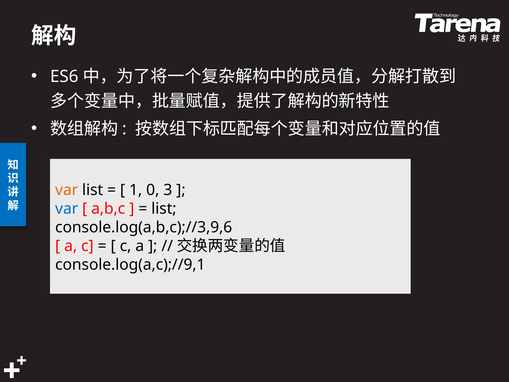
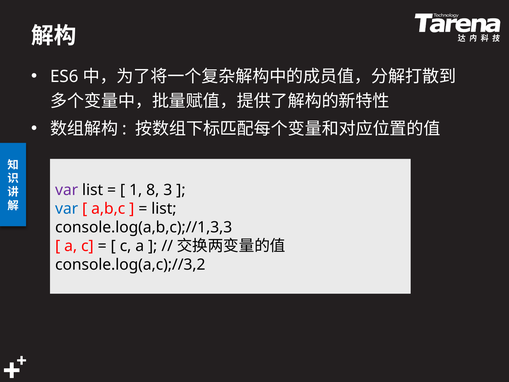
var colour: orange -> purple (67, 190)
0: 0 -> 8 (153, 190)
console.log(a,b,c);//3,9,6: console.log(a,b,c);//3,9,6 -> console.log(a,b,c);//1,3,3 (144, 227)
console.log(a,c);//9,1: console.log(a,c);//9,1 -> console.log(a,c);//3,2 (130, 265)
